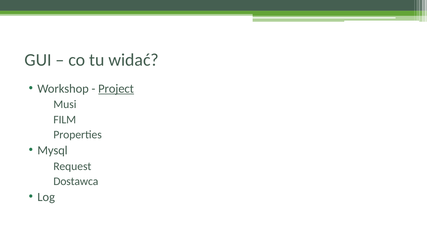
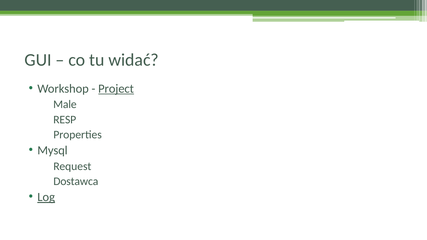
Musi: Musi -> Male (65, 104)
FILM: FILM -> RESP (65, 120)
Log underline: none -> present (46, 197)
